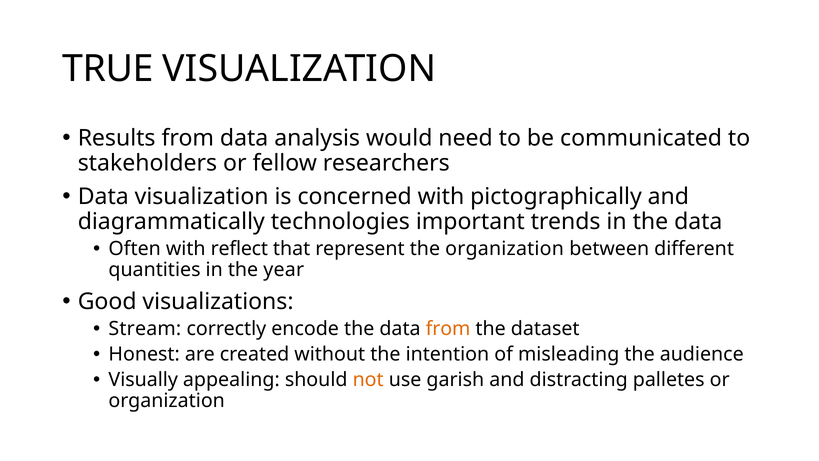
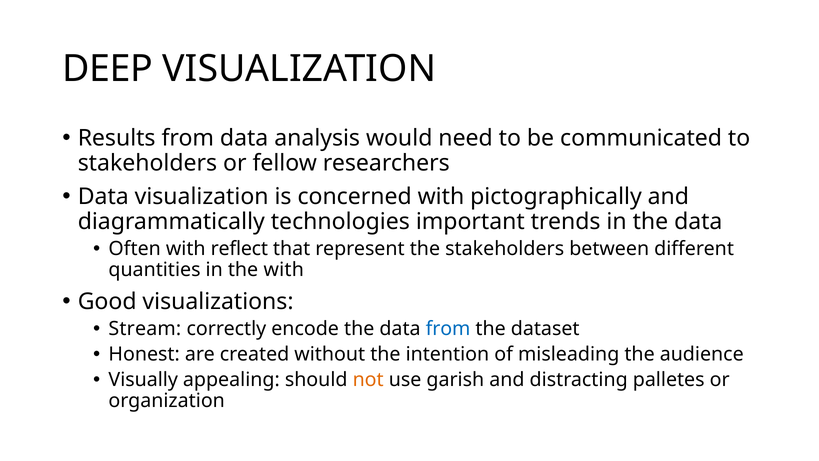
TRUE: TRUE -> DEEP (108, 69)
the organization: organization -> stakeholders (505, 249)
the year: year -> with (284, 270)
from colour: orange -> blue (448, 329)
